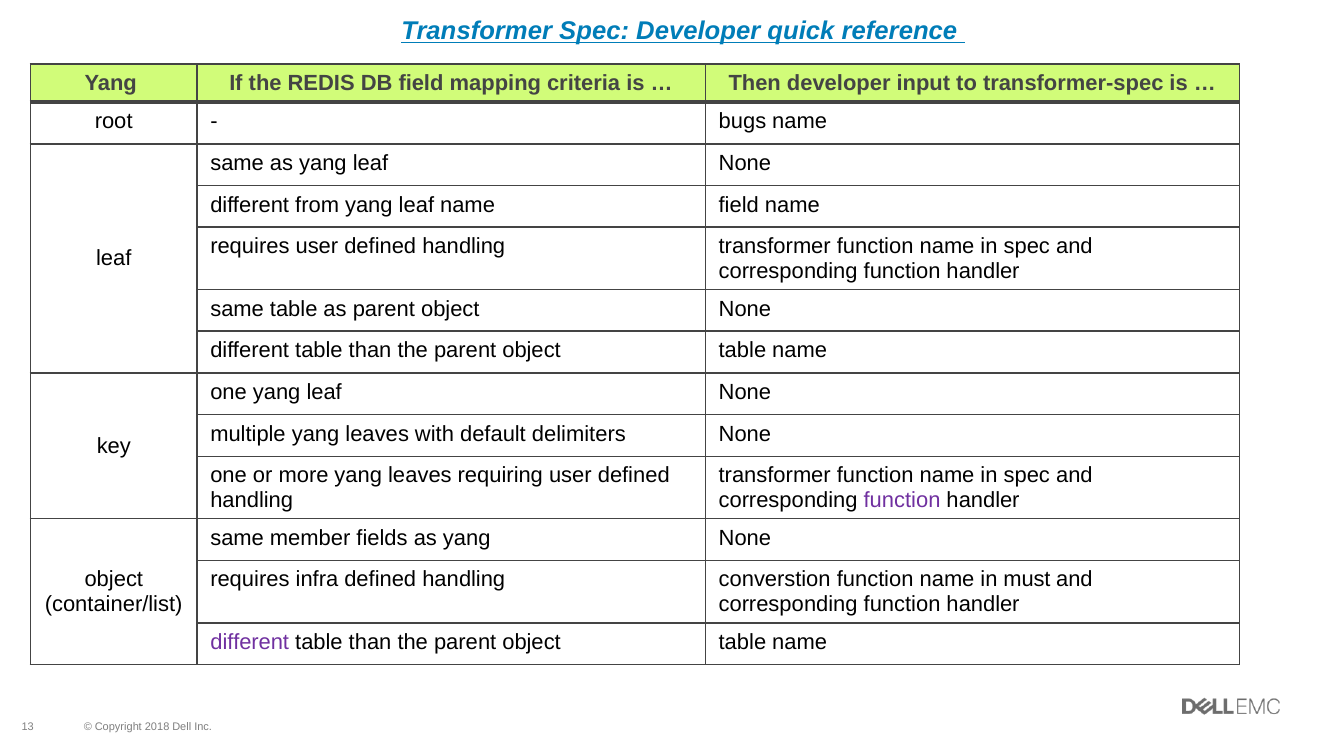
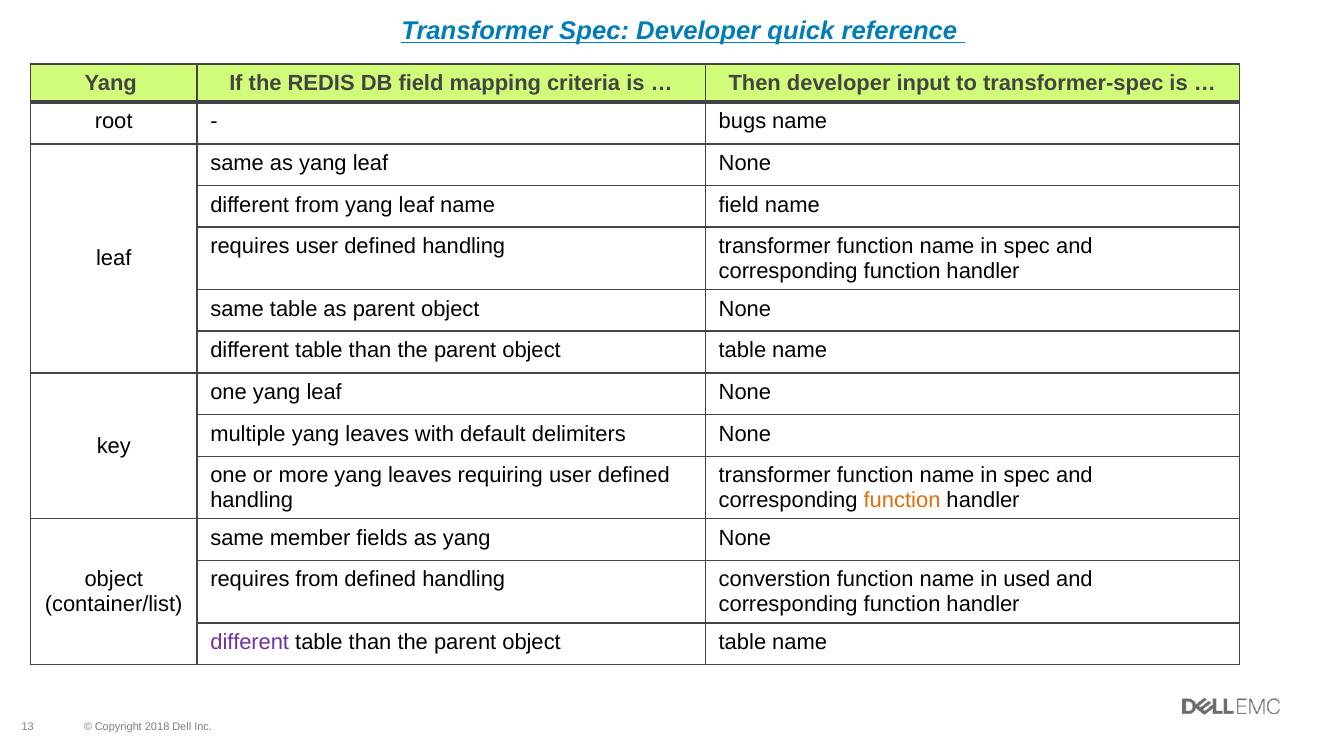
function colour: purple -> orange (902, 500)
requires infra: infra -> from (317, 580)
must: must -> used (1027, 580)
